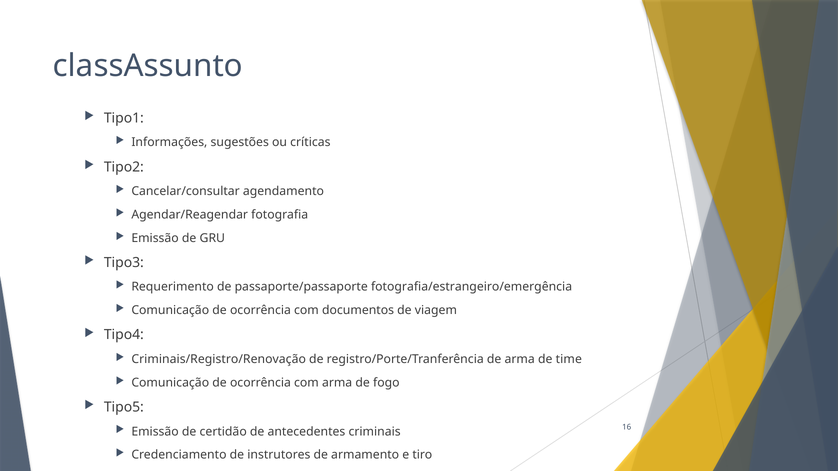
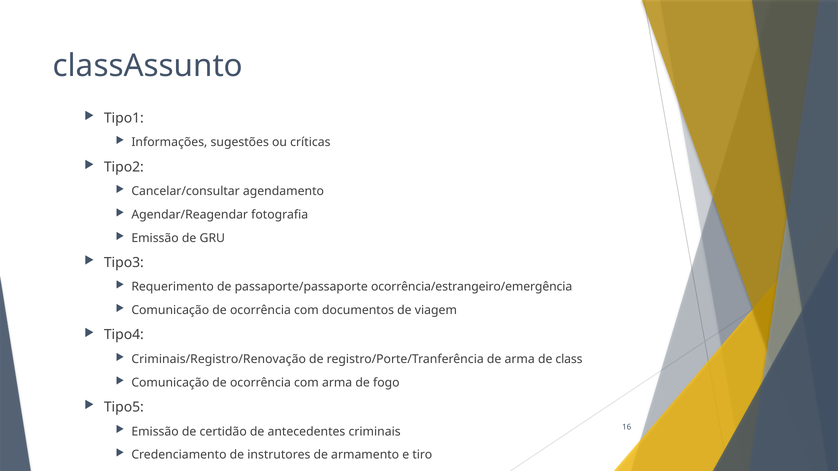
fotografia/estrangeiro/emergência: fotografia/estrangeiro/emergência -> ocorrência/estrangeiro/emergência (472, 287)
time: time -> class (569, 360)
